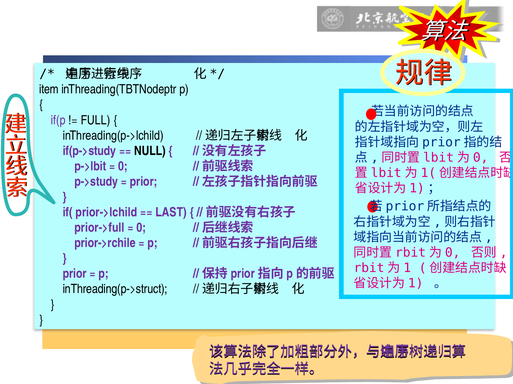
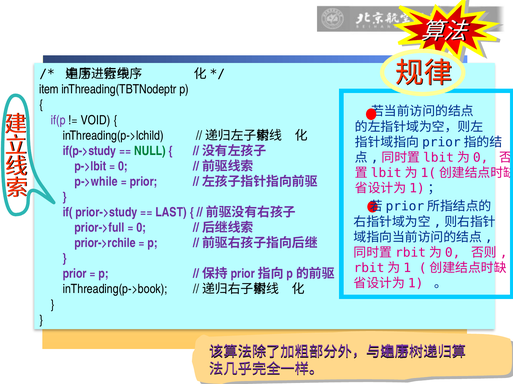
FULL: FULL -> VOID (96, 120)
NULL colour: black -> green (150, 151)
p->study: p->study -> p->while (96, 182)
prior->lchild: prior->lchild -> prior->study (106, 213)
inThreading(p->struct: inThreading(p->struct -> inThreading(p->book (115, 290)
